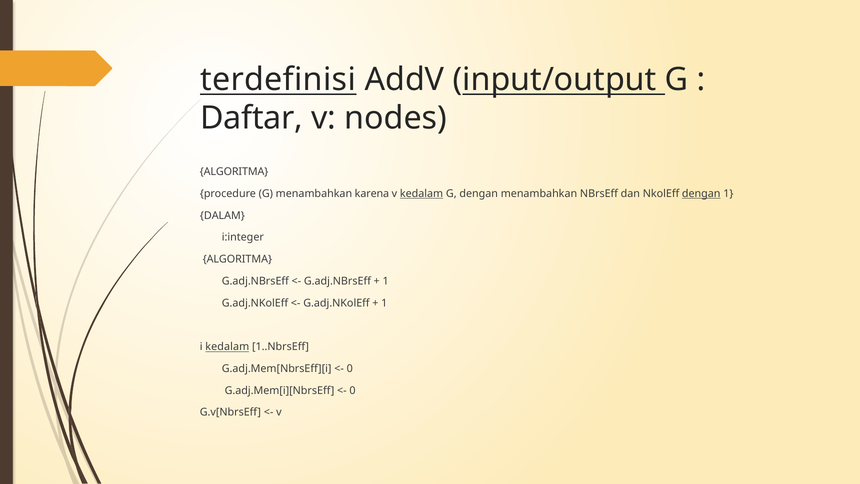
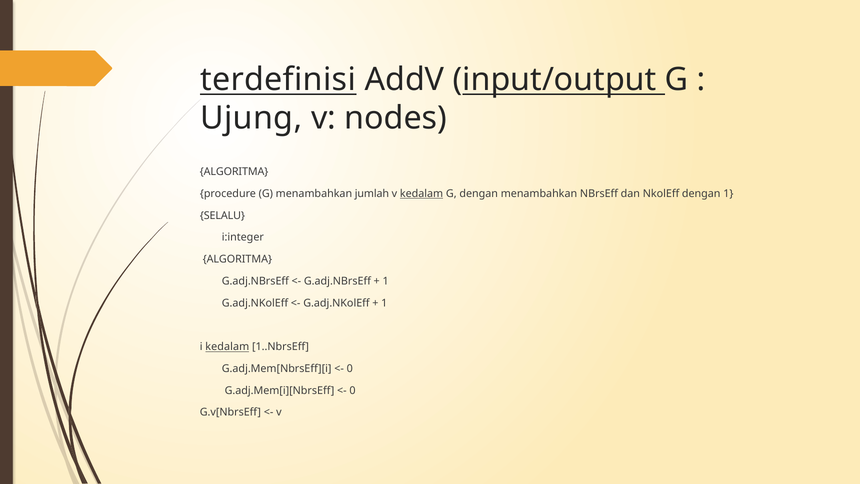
Daftar: Daftar -> Ujung (251, 118)
karena: karena -> jumlah (372, 194)
dengan underline: present -> none (701, 194)
DALAM: DALAM -> SELALU (222, 215)
